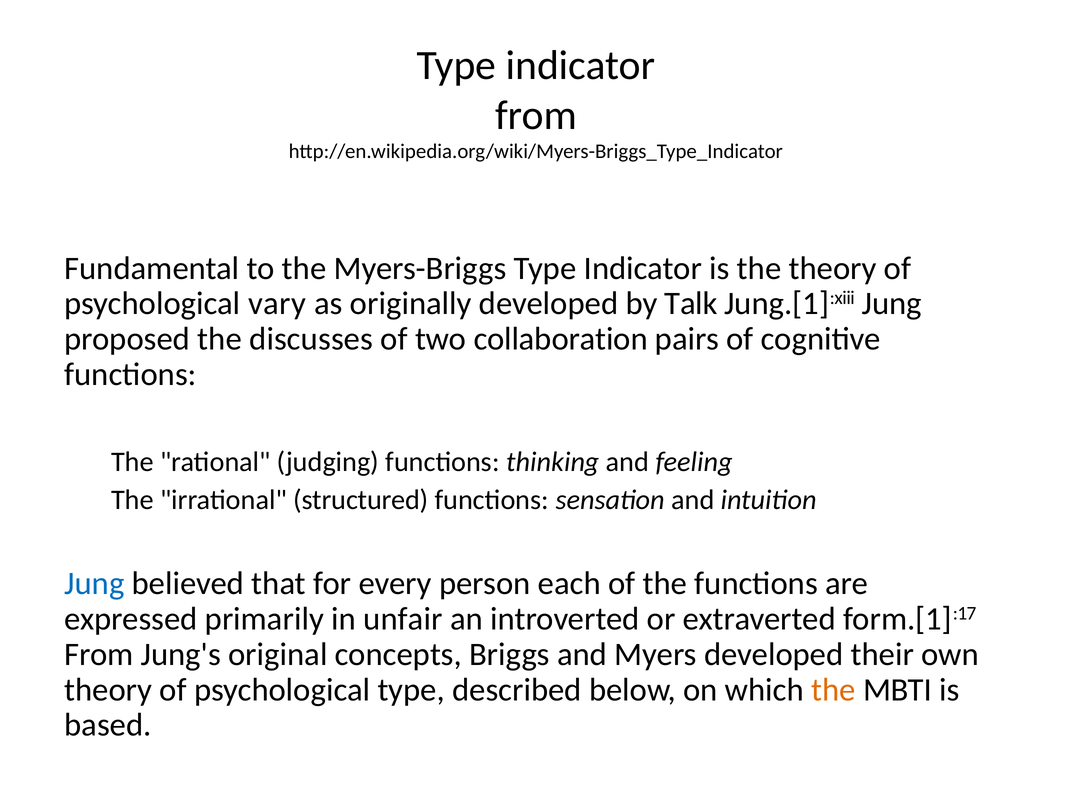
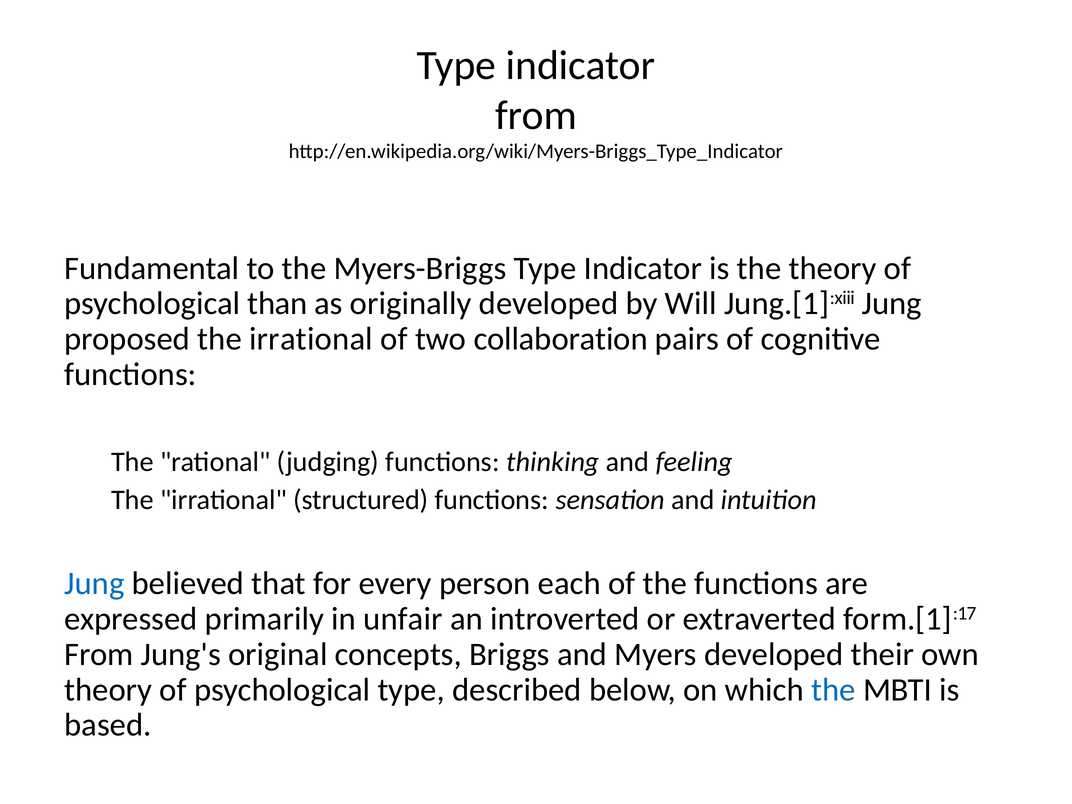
vary: vary -> than (277, 304)
Talk: Talk -> Will (691, 304)
proposed the discusses: discusses -> irrational (311, 339)
the colour: orange -> blue (833, 690)
